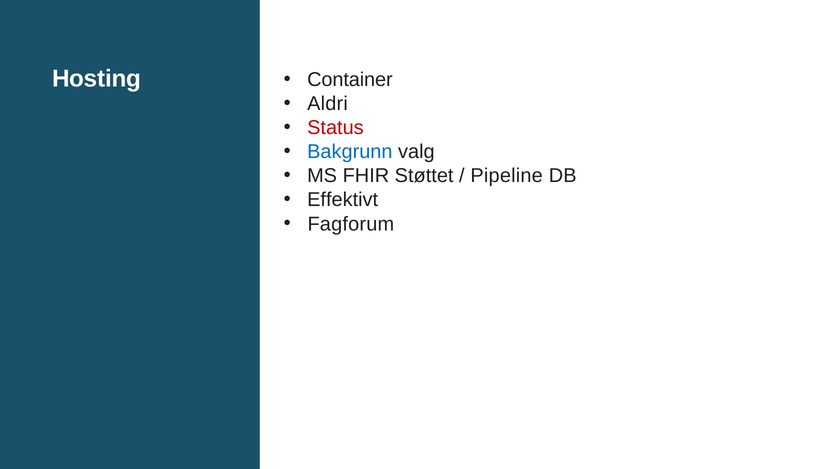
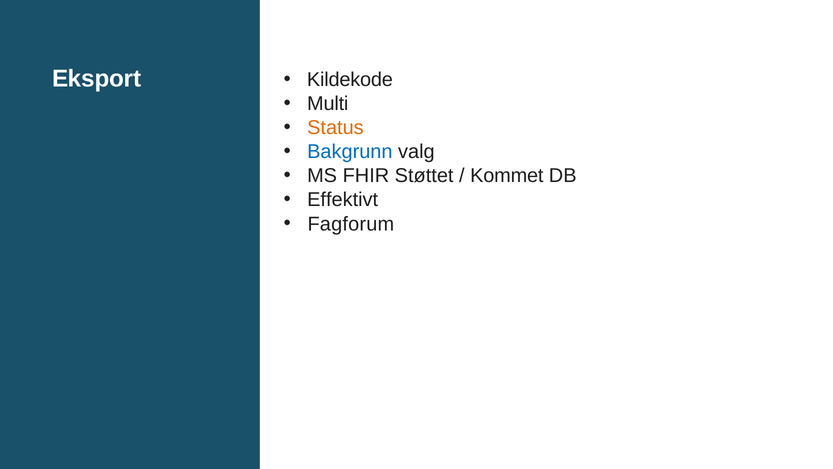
Hosting: Hosting -> Eksport (97, 79)
Container: Container -> Kildekode (350, 80)
Aldri: Aldri -> Multi (328, 104)
Status colour: red -> orange (335, 128)
Pipeline: Pipeline -> Kommet (507, 176)
